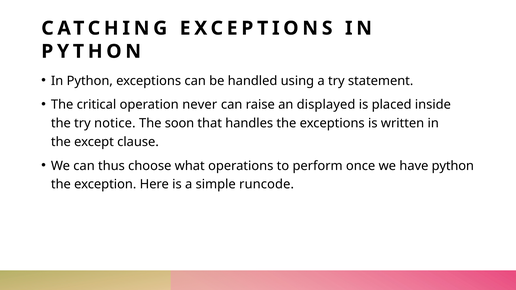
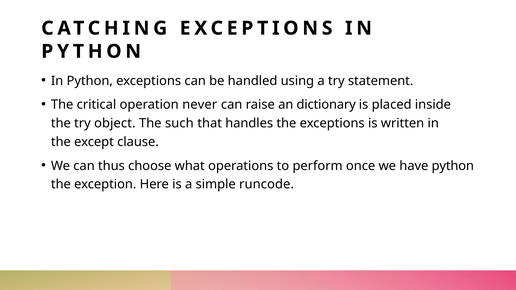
displayed: displayed -> dictionary (326, 105)
notice: notice -> object (115, 123)
soon: soon -> such (179, 123)
